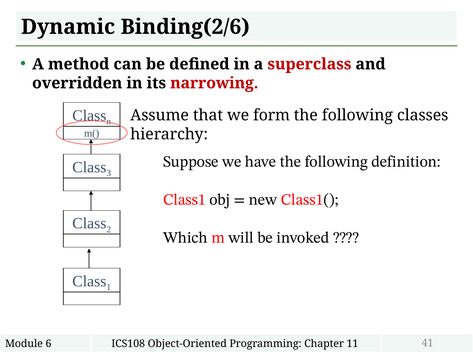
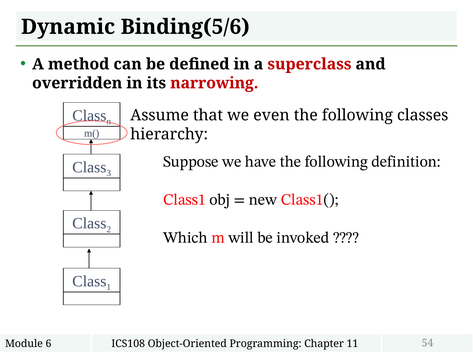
Binding(2/6: Binding(2/6 -> Binding(5/6 (185, 27)
form: form -> even (271, 115)
41: 41 -> 54 (427, 343)
